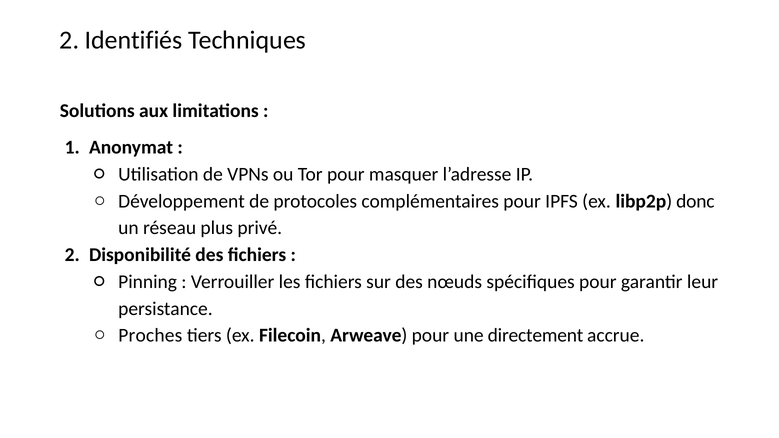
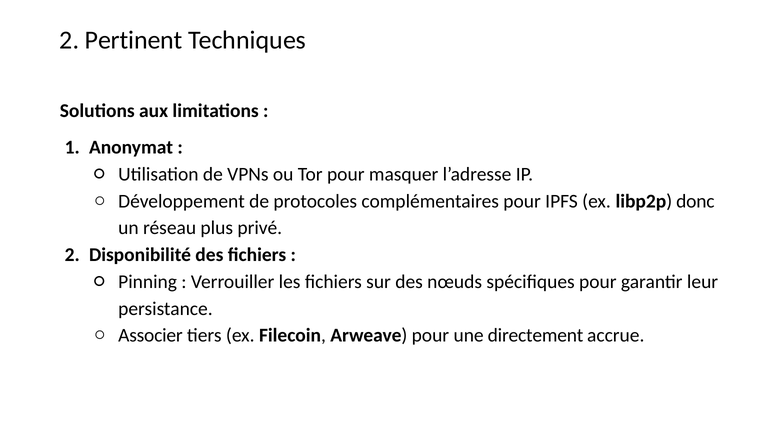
Identifiés: Identifiés -> Pertinent (134, 40)
Proches: Proches -> Associer (150, 336)
